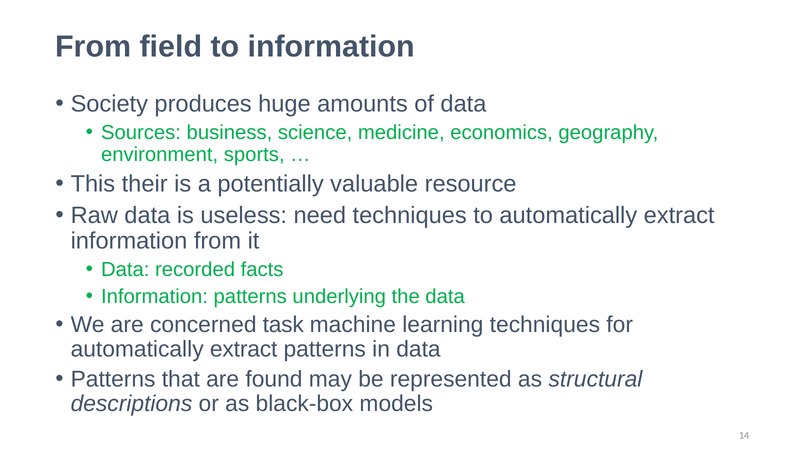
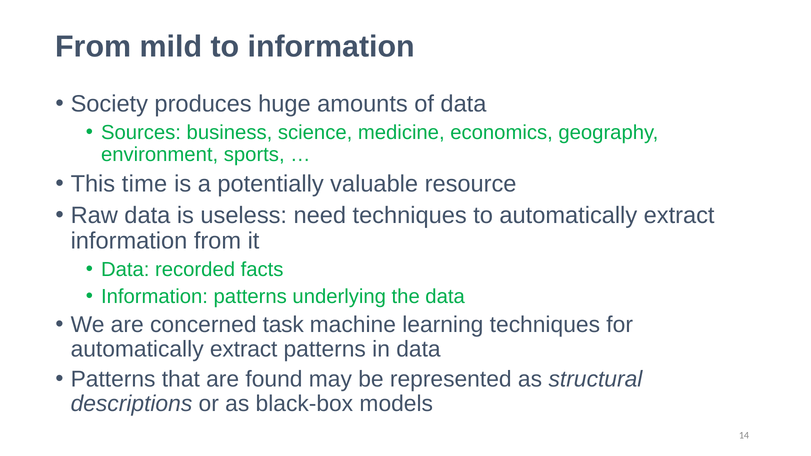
field: field -> mild (171, 47)
their: their -> time (145, 184)
